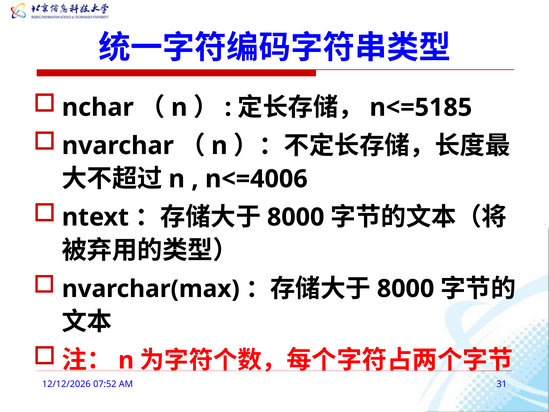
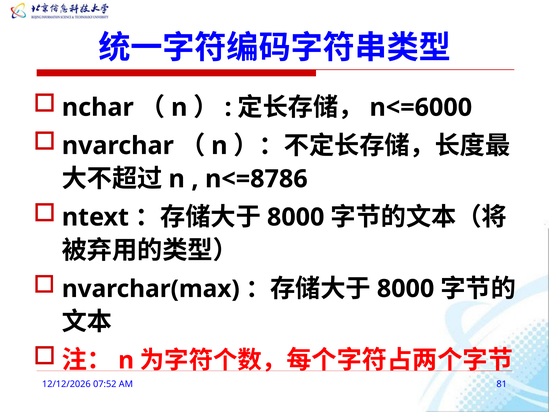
n<=5185: n<=5185 -> n<=6000 (421, 107)
n<=4006: n<=4006 -> n<=8786 (256, 179)
31: 31 -> 81 (502, 384)
